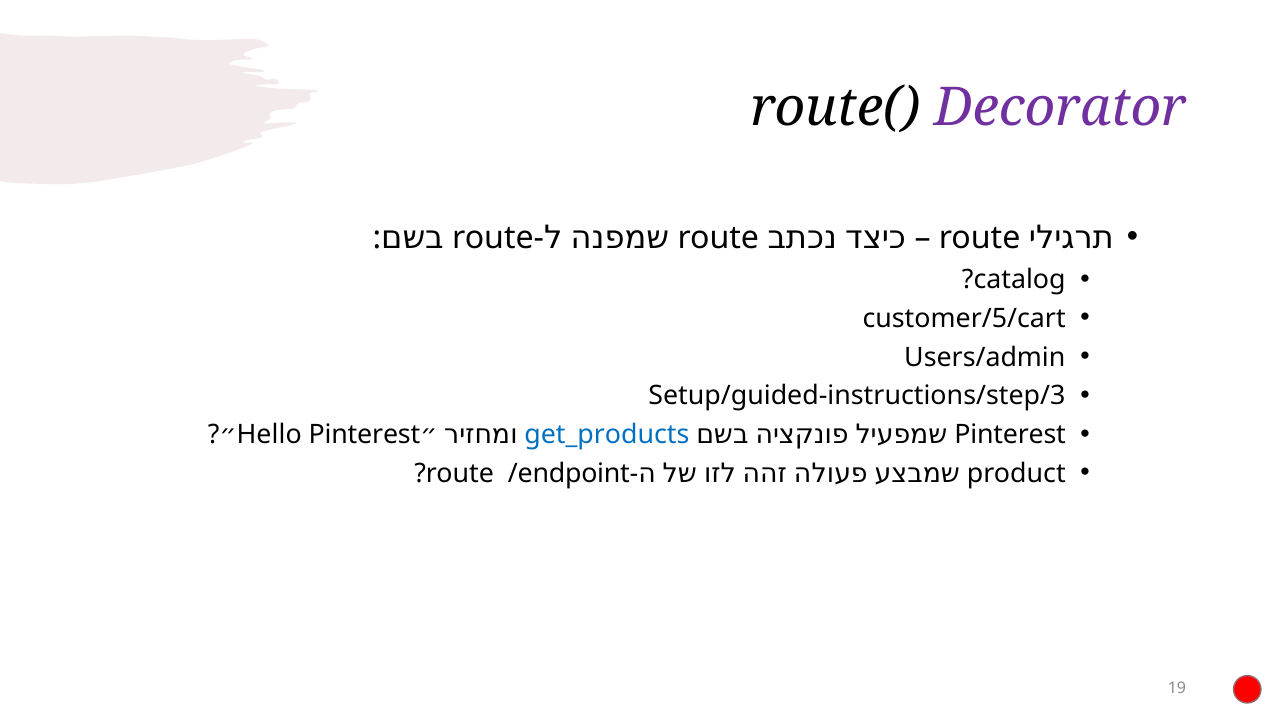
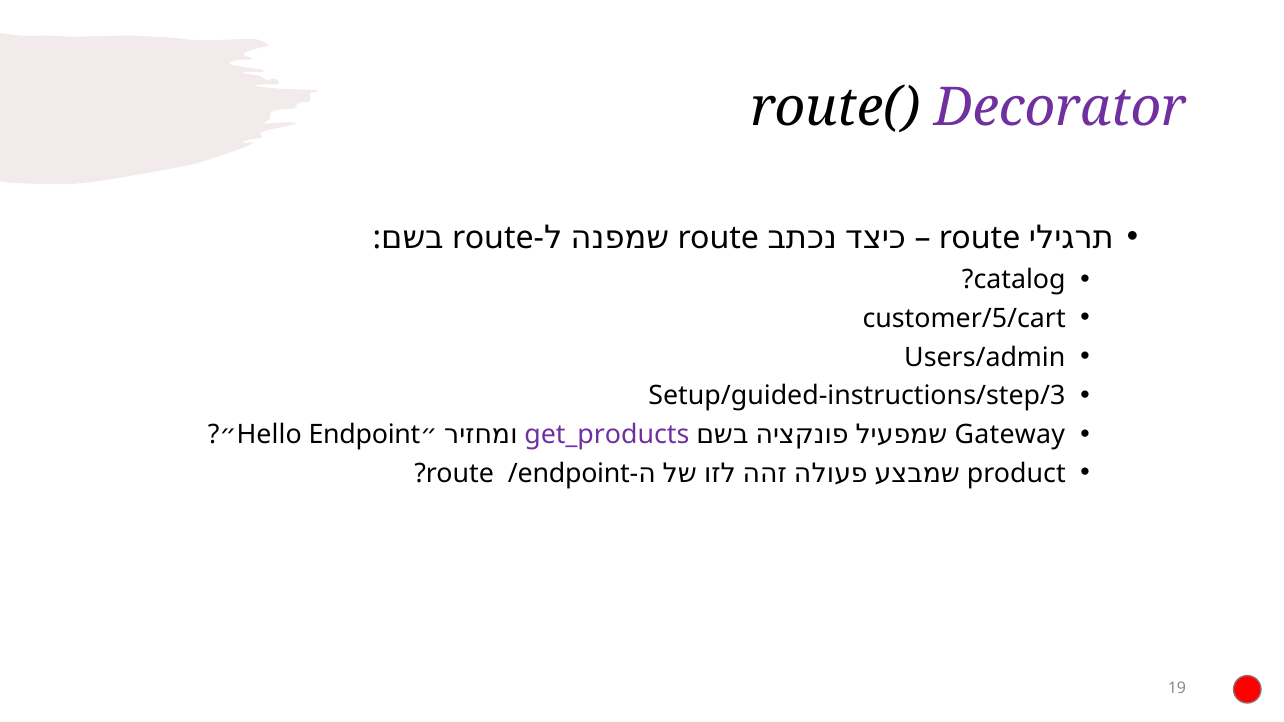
Pinterest: Pinterest -> Endpoint (364, 435)
get_products colour: blue -> purple (607, 435)
Pinterest: Pinterest -> Gateway (1010, 435)
